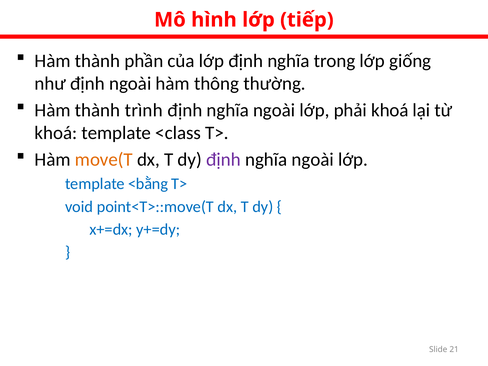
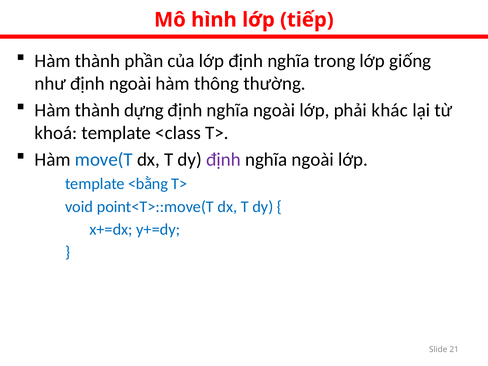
trình: trình -> dựng (144, 110)
phải khoá: khoá -> khác (390, 110)
move(T colour: orange -> blue (104, 160)
